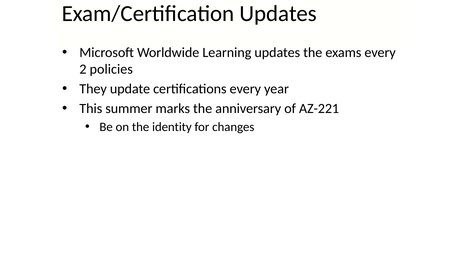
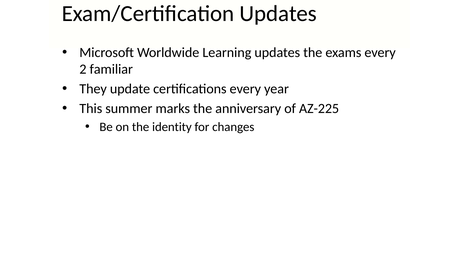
policies: policies -> familiar (111, 69)
AZ-221: AZ-221 -> AZ-225 (319, 109)
